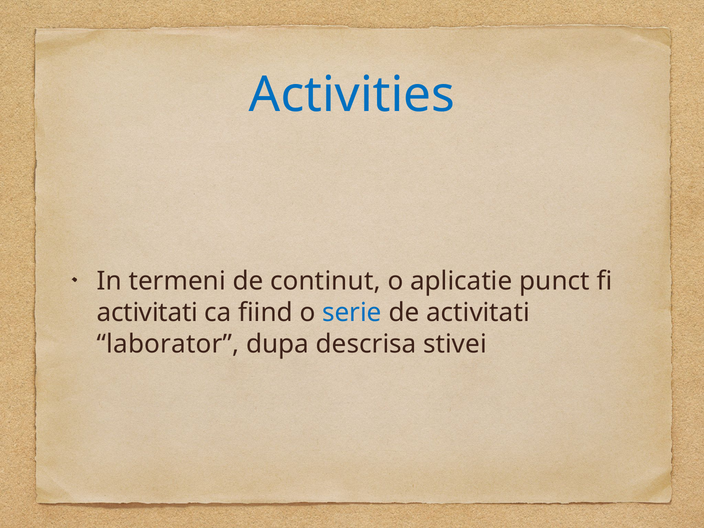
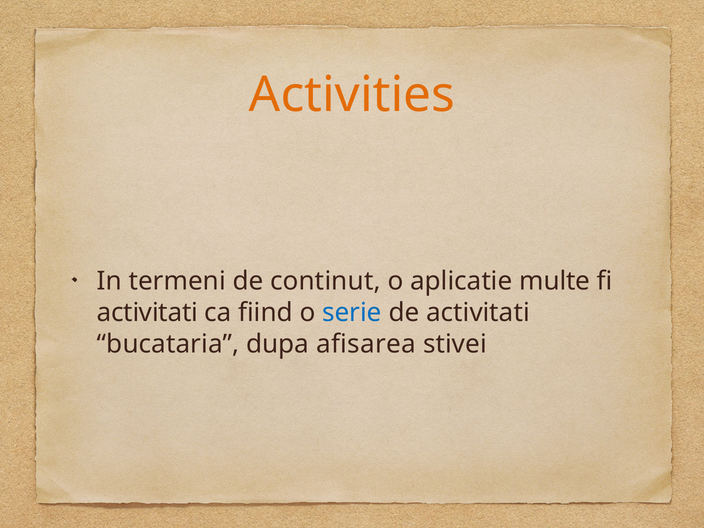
Activities colour: blue -> orange (352, 95)
punct: punct -> multe (555, 281)
laborator: laborator -> bucataria (168, 344)
descrisa: descrisa -> afisarea (366, 344)
